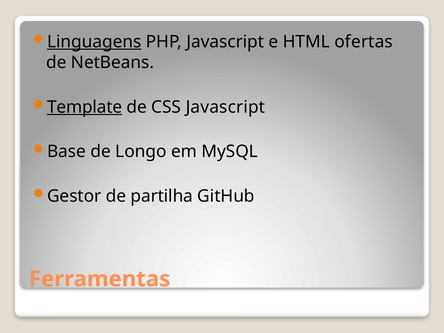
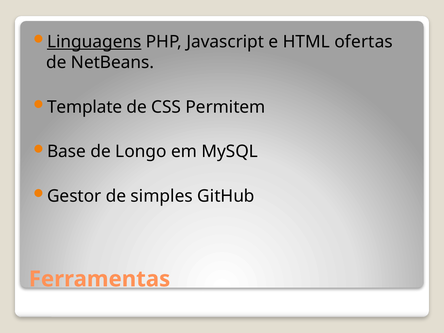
Template underline: present -> none (85, 107)
CSS Javascript: Javascript -> Permitem (225, 107)
partilha: partilha -> simples (162, 196)
